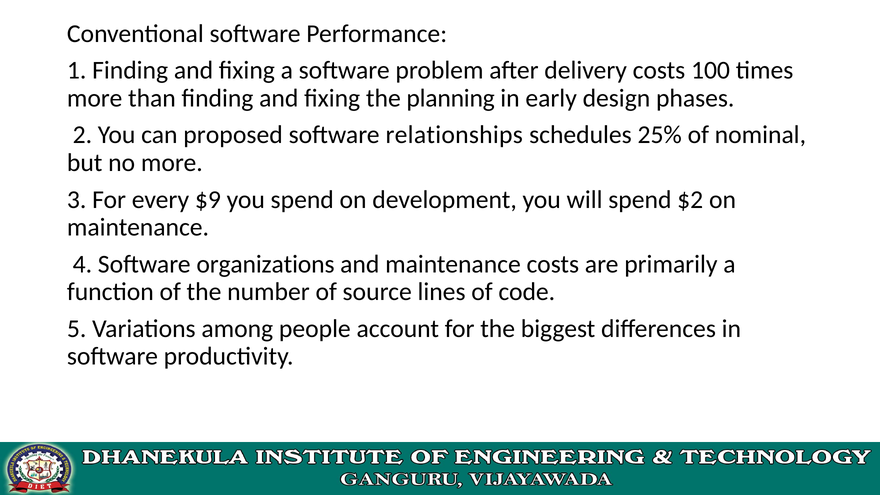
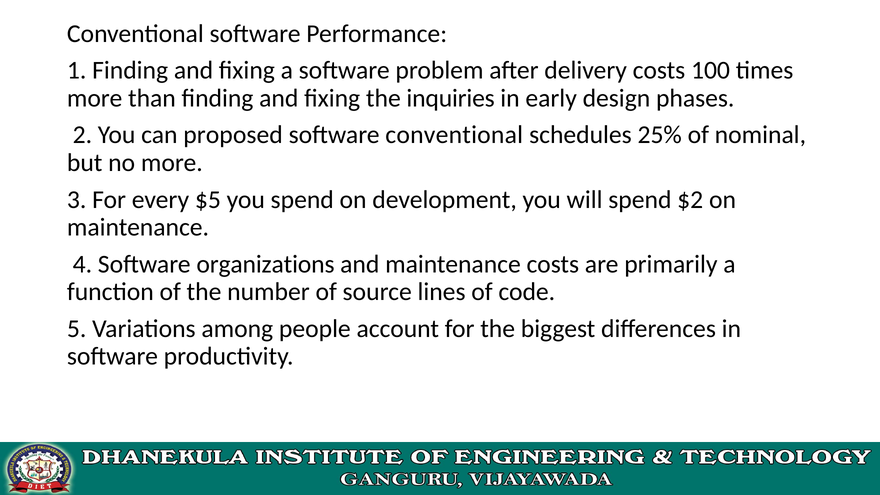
planning: planning -> inquiries (451, 98)
software relationships: relationships -> conventional (454, 135)
$9: $9 -> $5 (208, 200)
